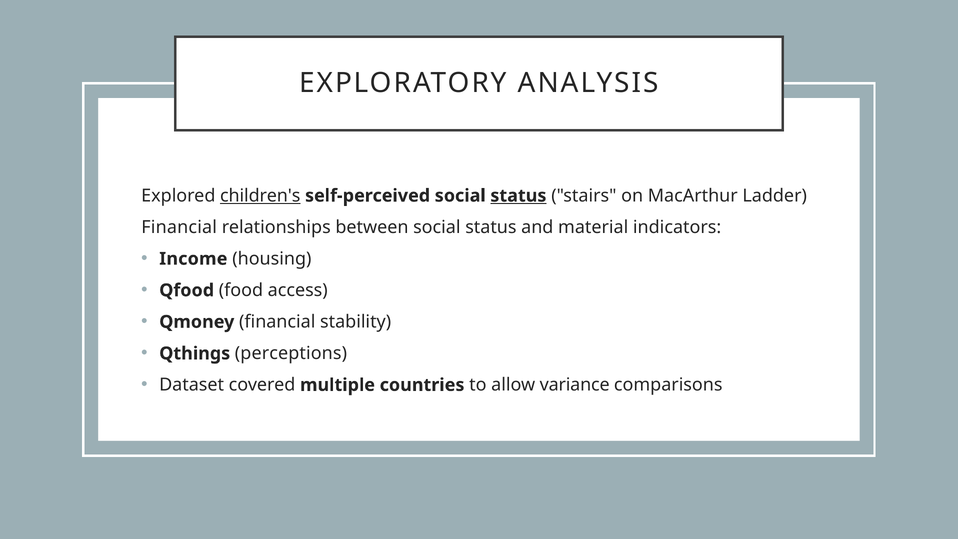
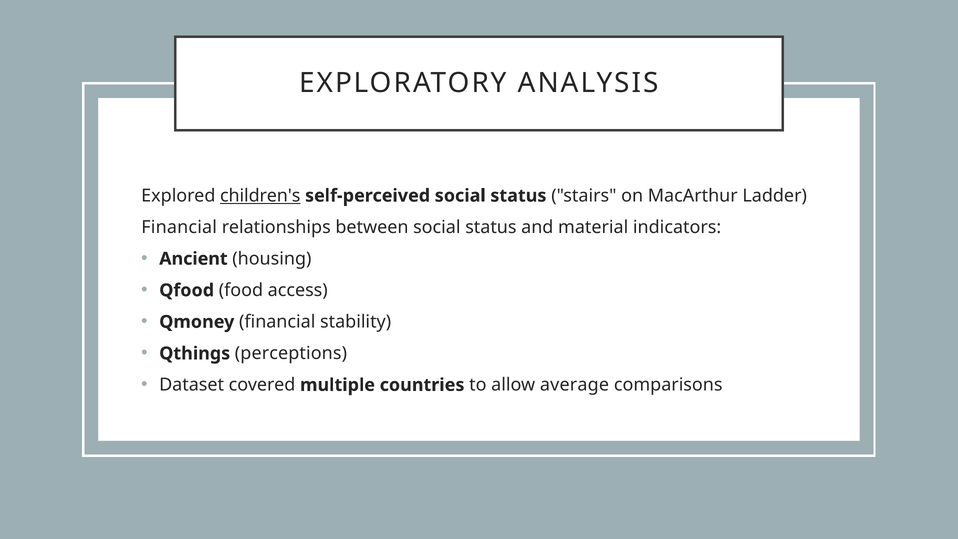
status underline: present -> none (518, 196)
Income: Income -> Ancient (193, 259)
variance: variance -> average (574, 385)
